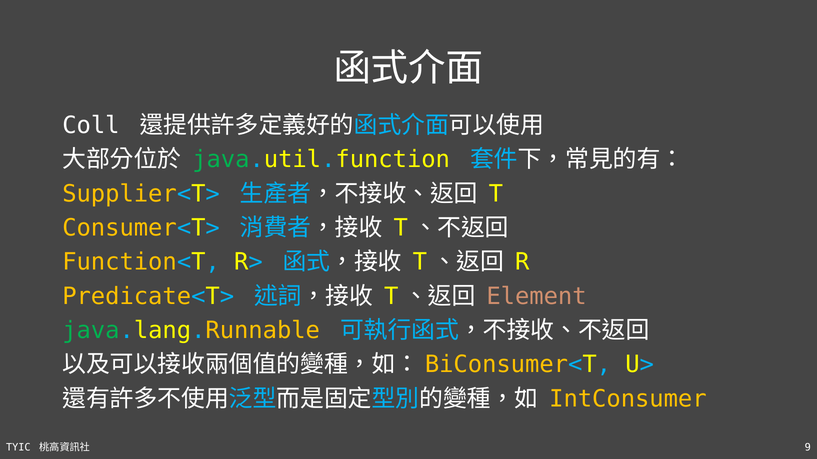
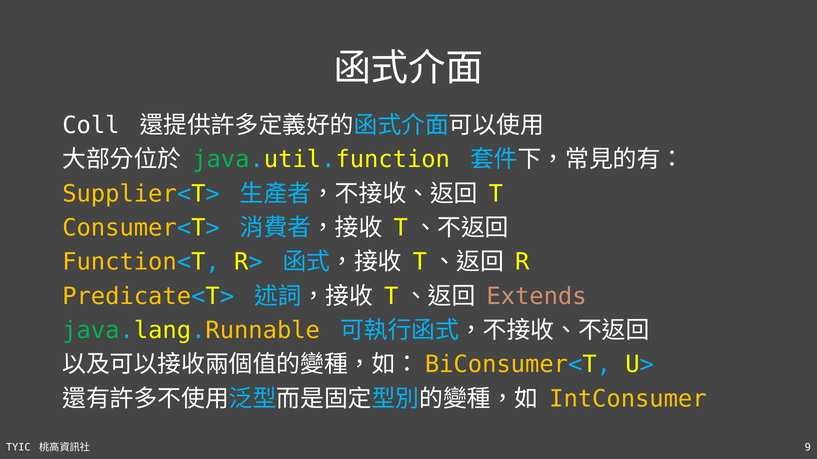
Element: Element -> Extends (537, 297)
